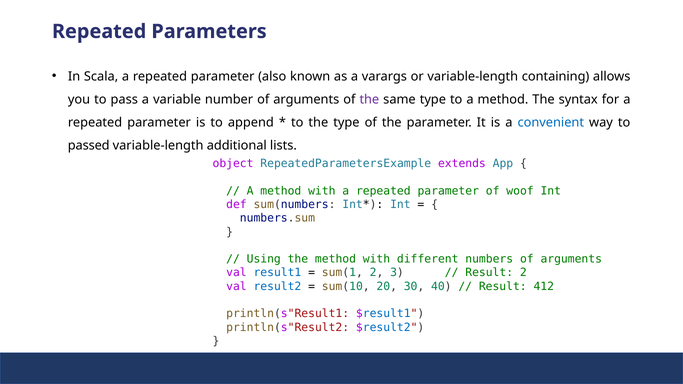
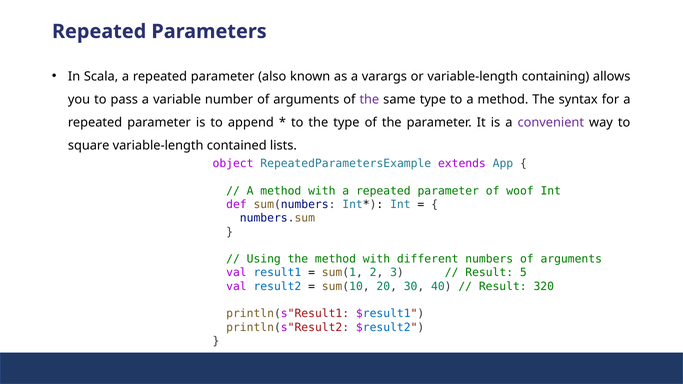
convenient colour: blue -> purple (551, 122)
passed: passed -> square (89, 146)
additional: additional -> contained (237, 146)
Result 2: 2 -> 5 (523, 273)
412: 412 -> 320 (544, 287)
